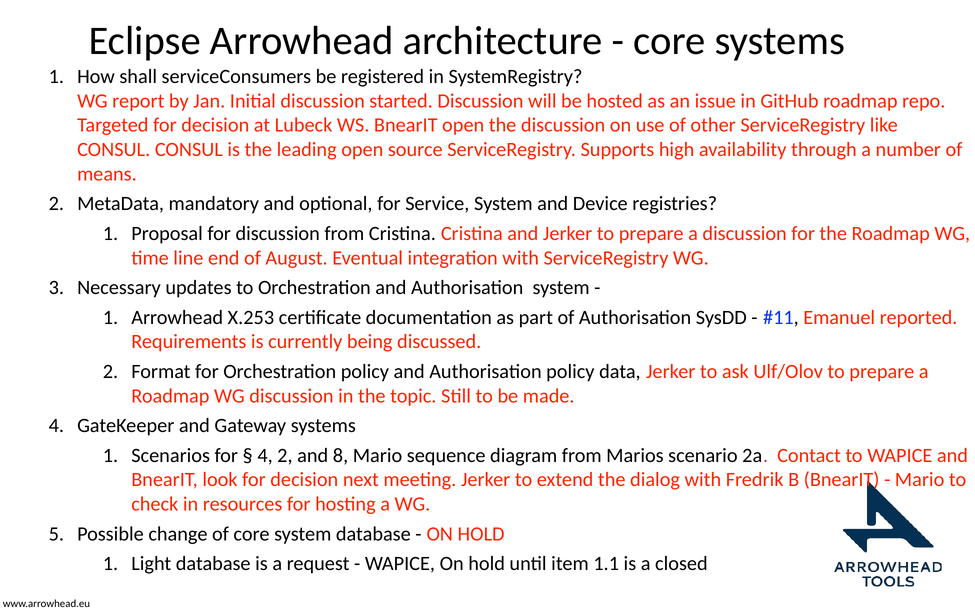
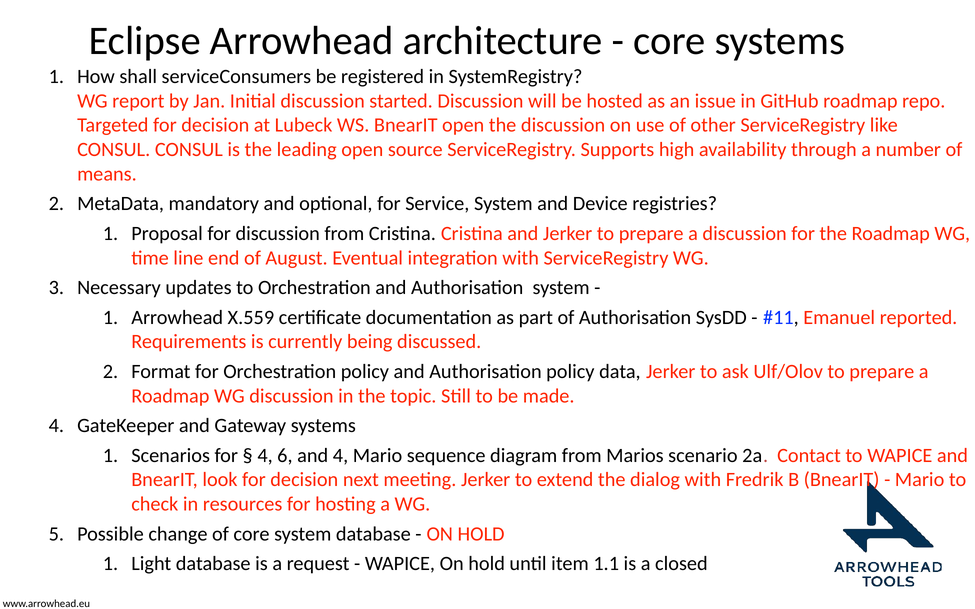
X.253: X.253 -> X.559 (251, 318)
4 2: 2 -> 6 (285, 456)
and 8: 8 -> 4 (341, 456)
